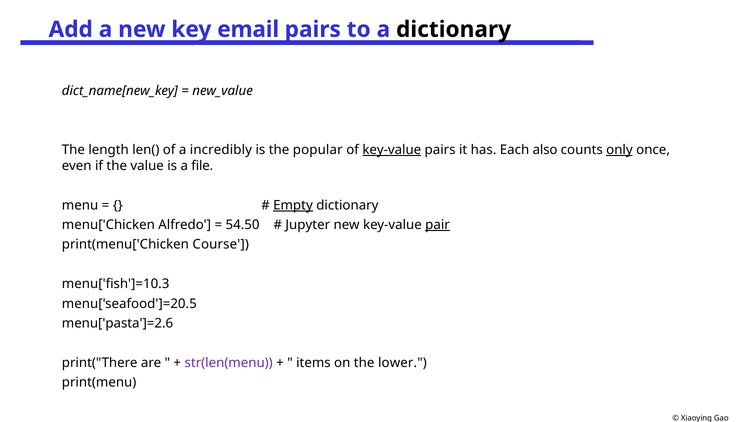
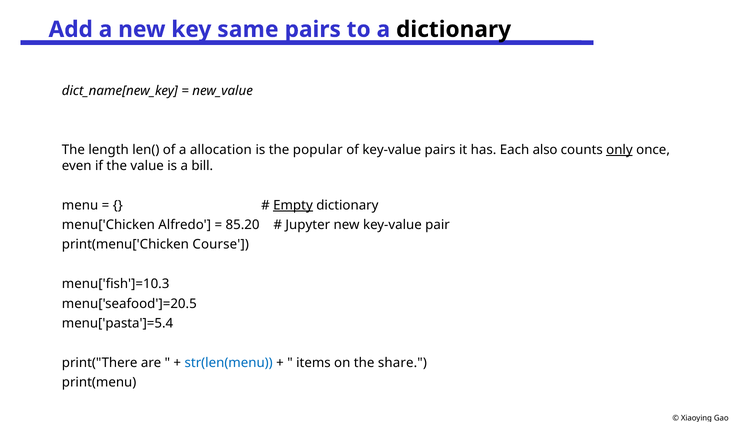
email: email -> same (248, 29)
incredibly: incredibly -> allocation (221, 150)
key-value underline: present -> none (392, 150)
file: file -> bill (202, 166)
54.50: 54.50 -> 85.20 (243, 225)
pair underline: present -> none (438, 225)
menu['pasta']=2.6: menu['pasta']=2.6 -> menu['pasta']=5.4 (118, 323)
str(len(menu colour: purple -> blue (229, 363)
lower: lower -> share (402, 363)
